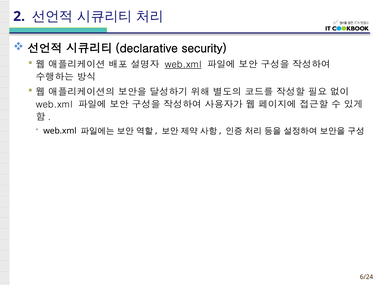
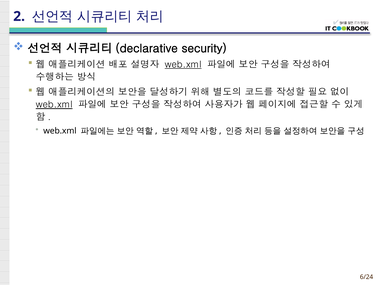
web.xml underline: none -> present (54, 105)
